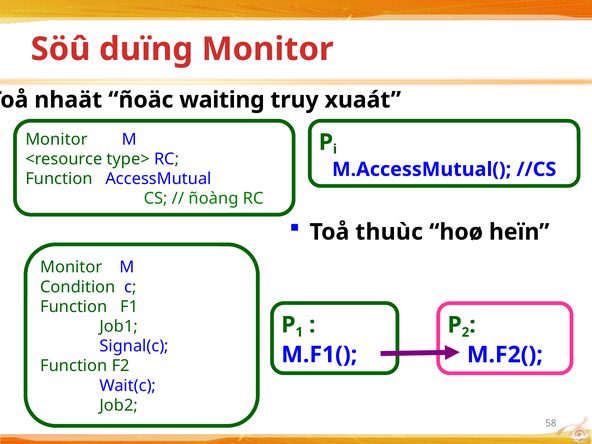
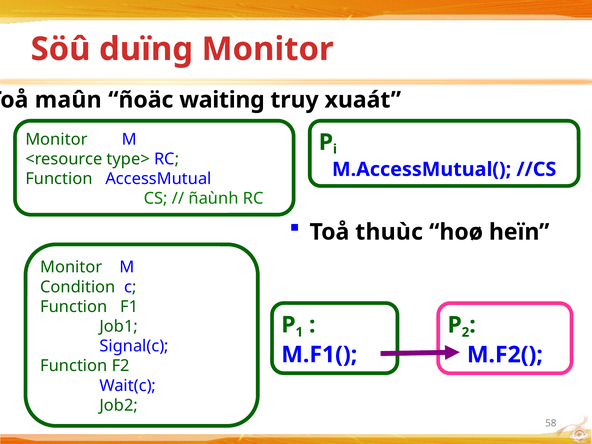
nhaät: nhaät -> maûn (68, 100)
ñoàng: ñoàng -> ñaùnh (214, 198)
